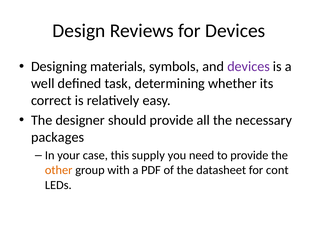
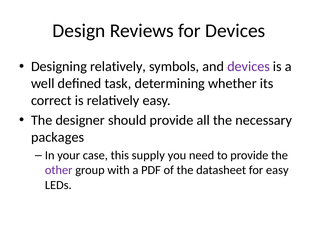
Designing materials: materials -> relatively (118, 67)
other colour: orange -> purple (59, 171)
for cont: cont -> easy (277, 171)
